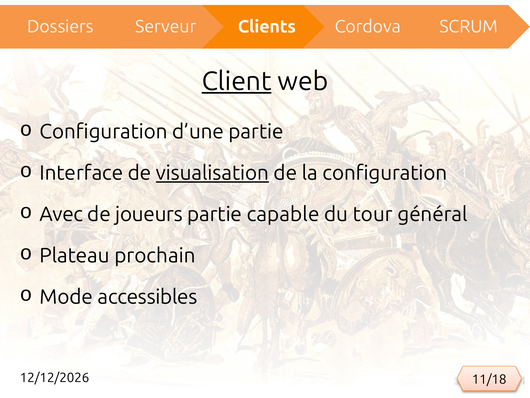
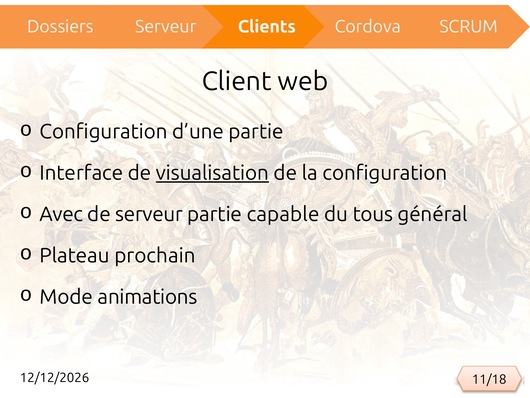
Client underline: present -> none (237, 81)
de joueurs: joueurs -> serveur (149, 214)
tour: tour -> tous (373, 214)
accessibles: accessibles -> animations (148, 297)
